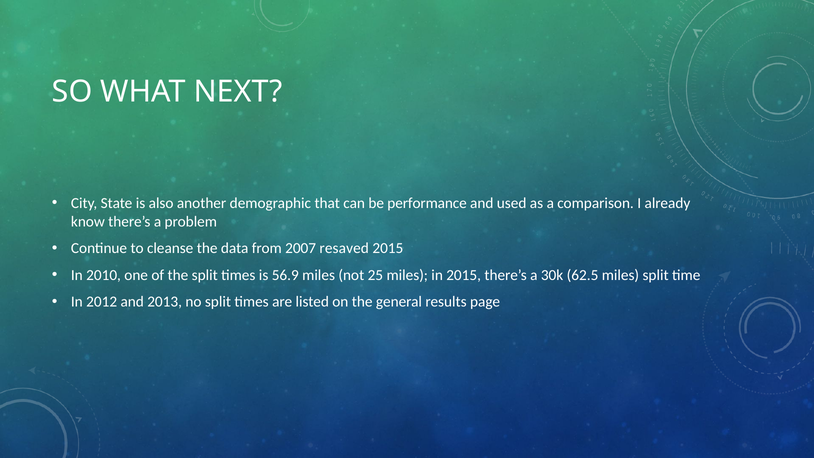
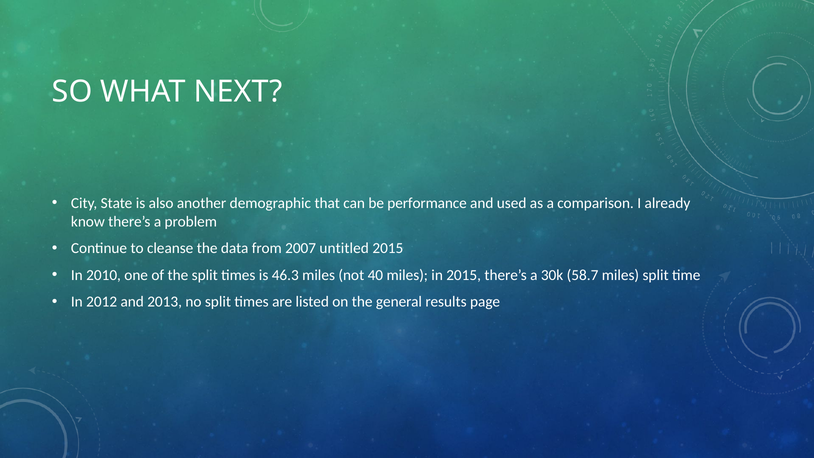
resaved: resaved -> untitled (344, 248)
56.9: 56.9 -> 46.3 (285, 275)
25: 25 -> 40 (375, 275)
62.5: 62.5 -> 58.7 (583, 275)
